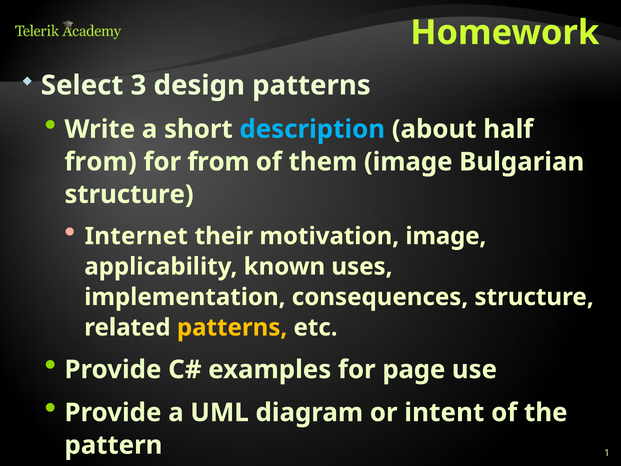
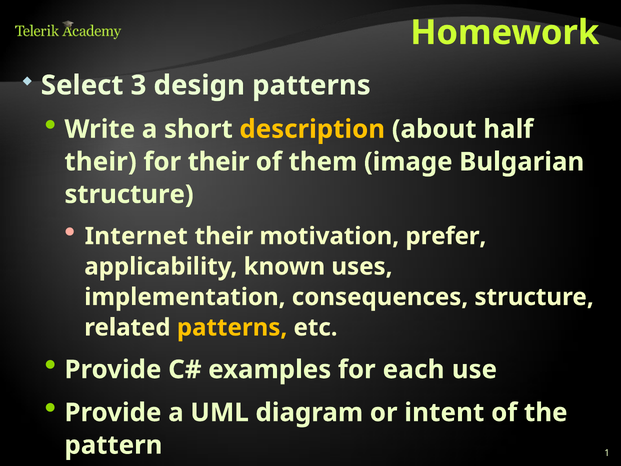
description colour: light blue -> yellow (312, 129)
from: from -> their (101, 162)
for from: from -> their (219, 162)
motivation image: image -> prefer (446, 236)
page: page -> each (414, 369)
